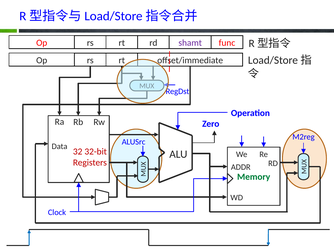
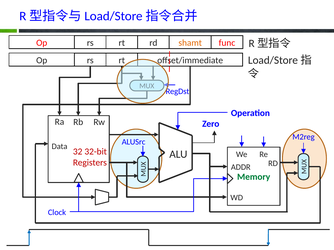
shamt colour: purple -> orange (190, 43)
